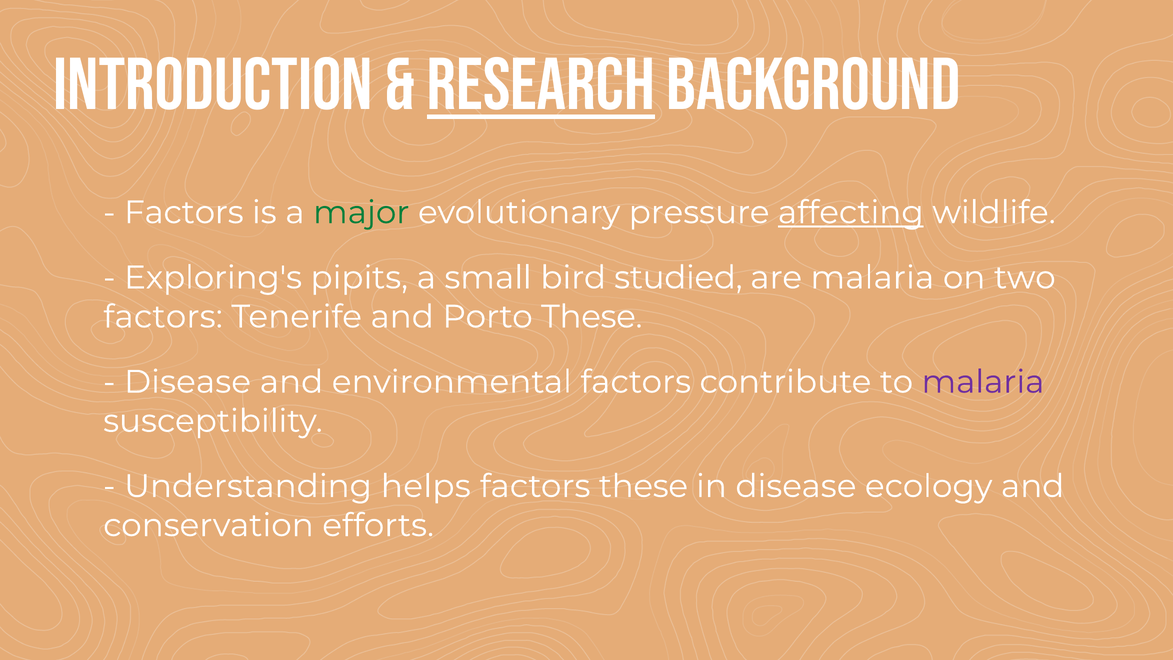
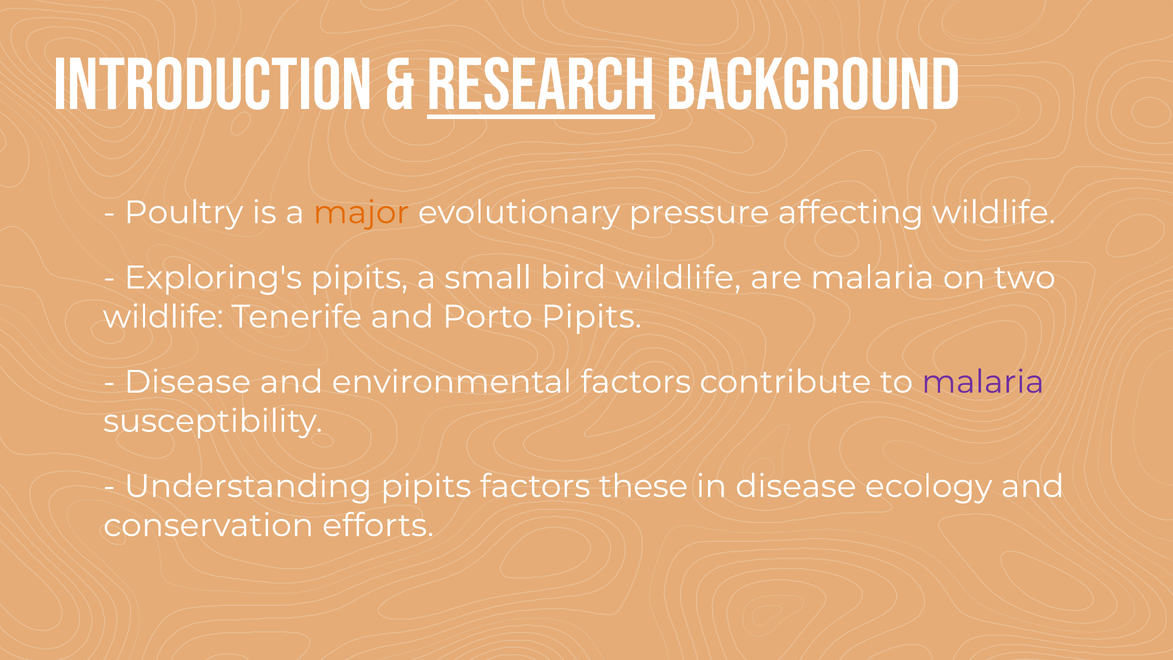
Factors: Factors -> Poultry (184, 212)
major colour: green -> orange (361, 212)
affecting underline: present -> none (851, 212)
bird studied: studied -> wildlife (678, 278)
factors: factors -> wildlife (163, 317)
Porto These: These -> Pipits (591, 317)
Understanding helps: helps -> pipits (426, 486)
